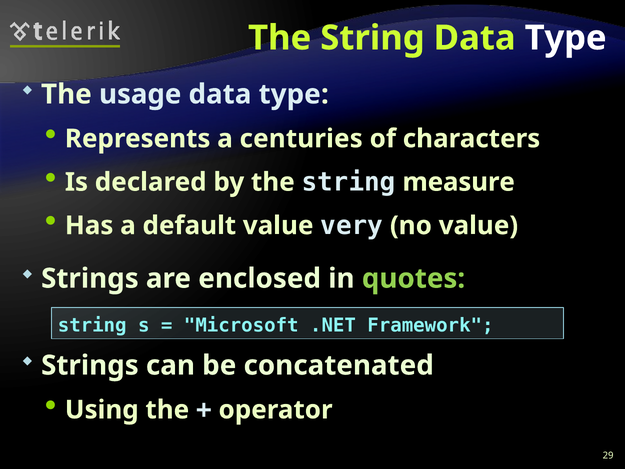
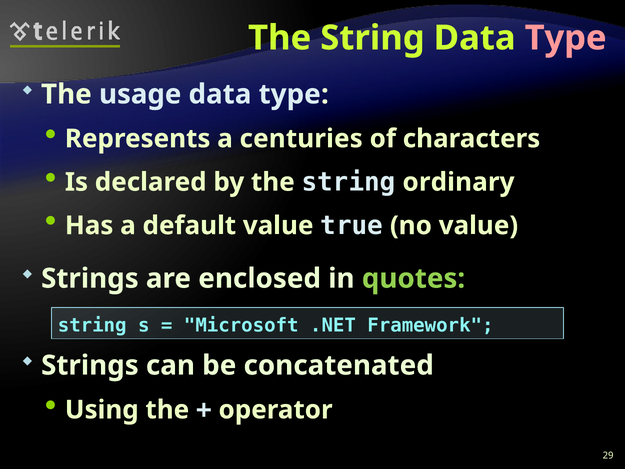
Type colour: white -> pink (566, 38)
measure: measure -> ordinary (458, 182)
very: very -> true (352, 225)
